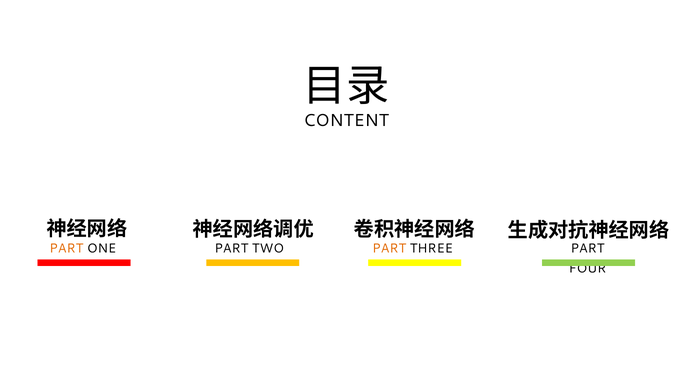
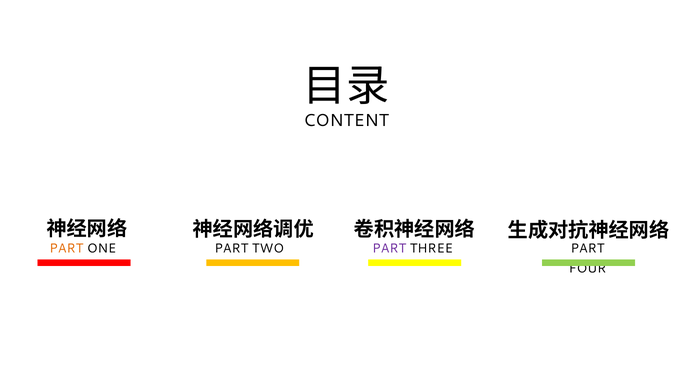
PART colour: orange -> purple (389, 249)
